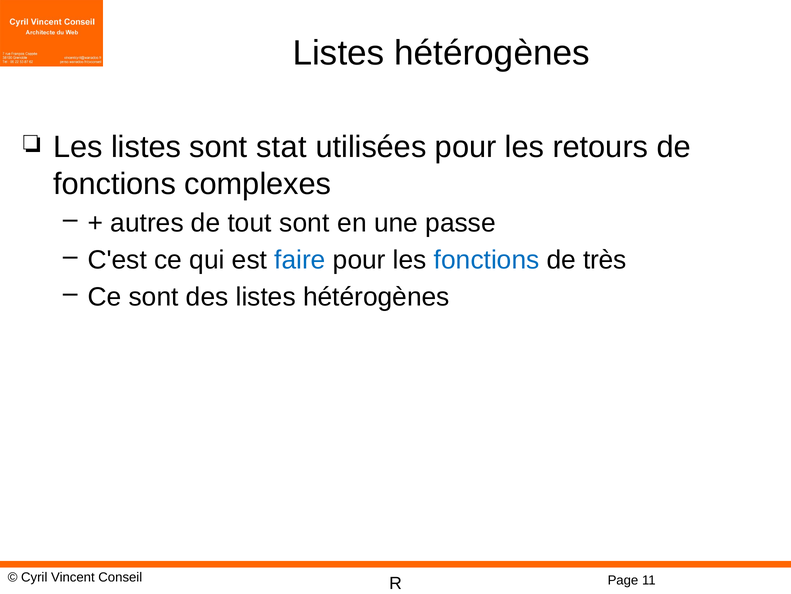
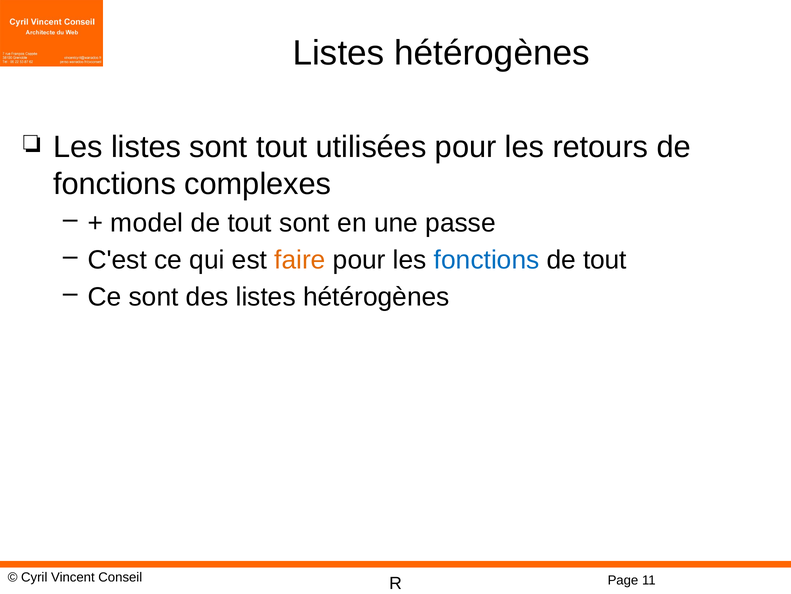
sont stat: stat -> tout (282, 147)
autres: autres -> model (147, 223)
faire colour: blue -> orange (300, 260)
très: très -> tout (605, 260)
